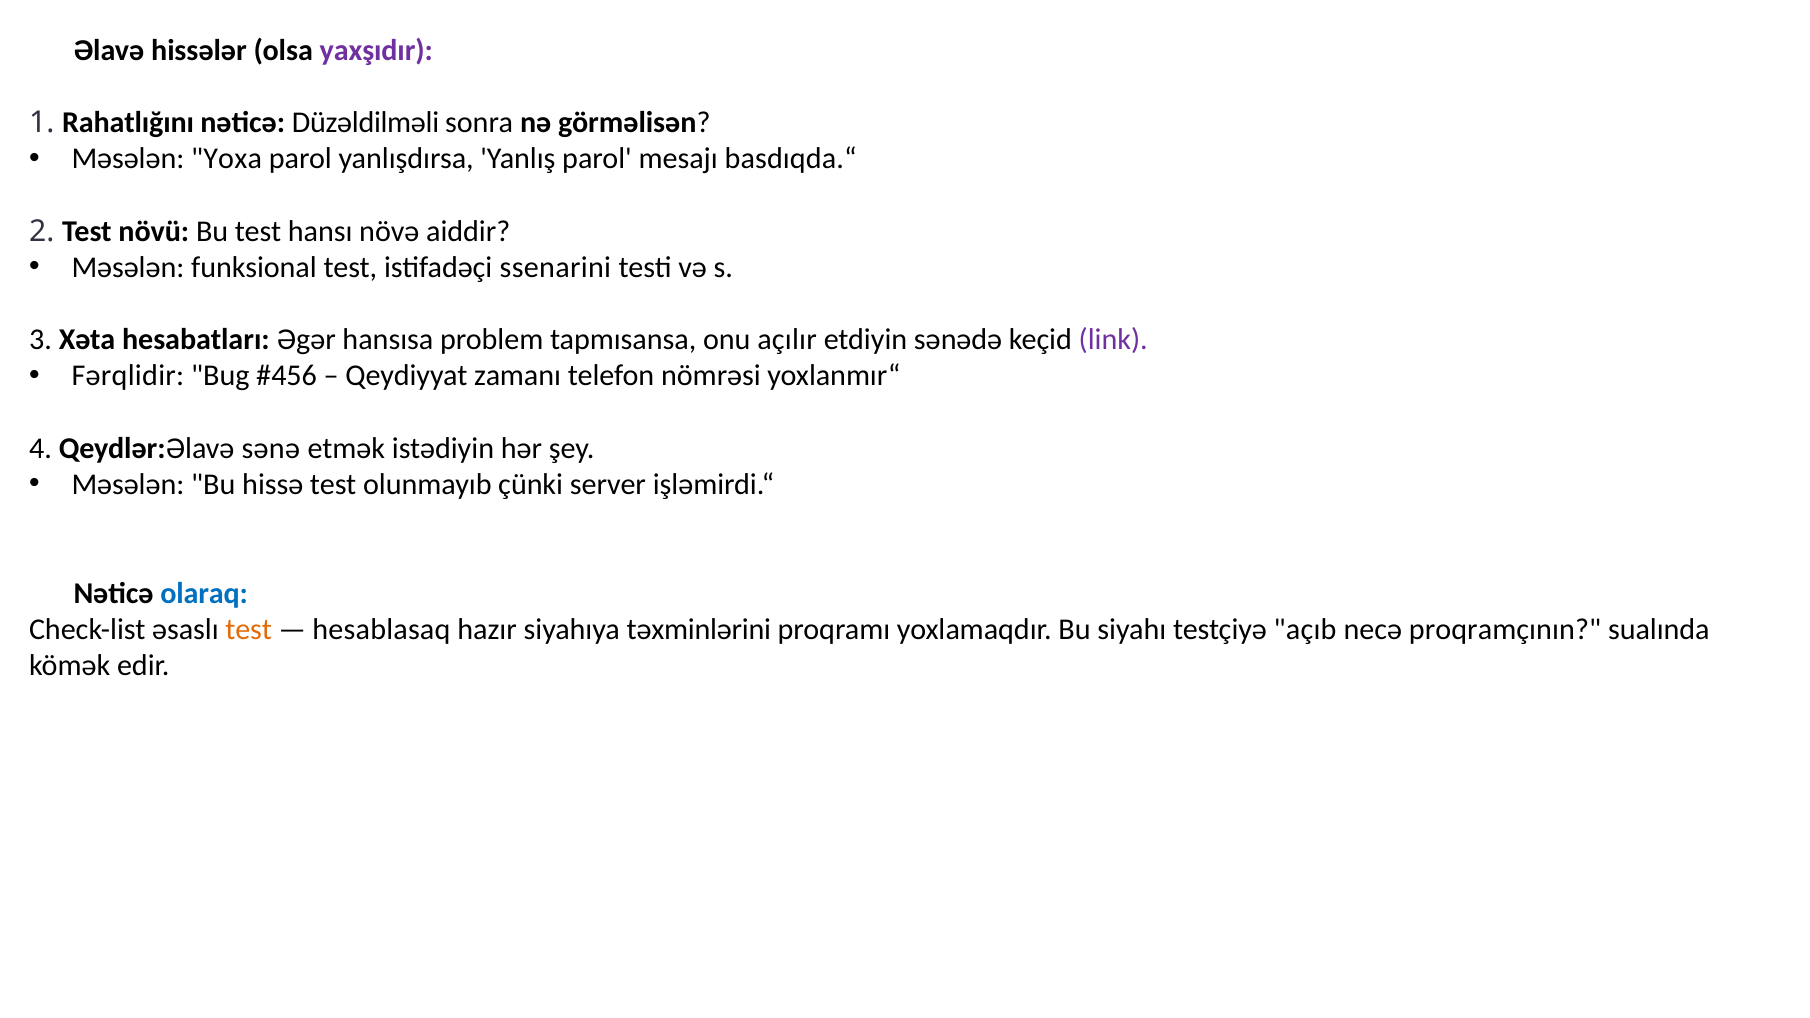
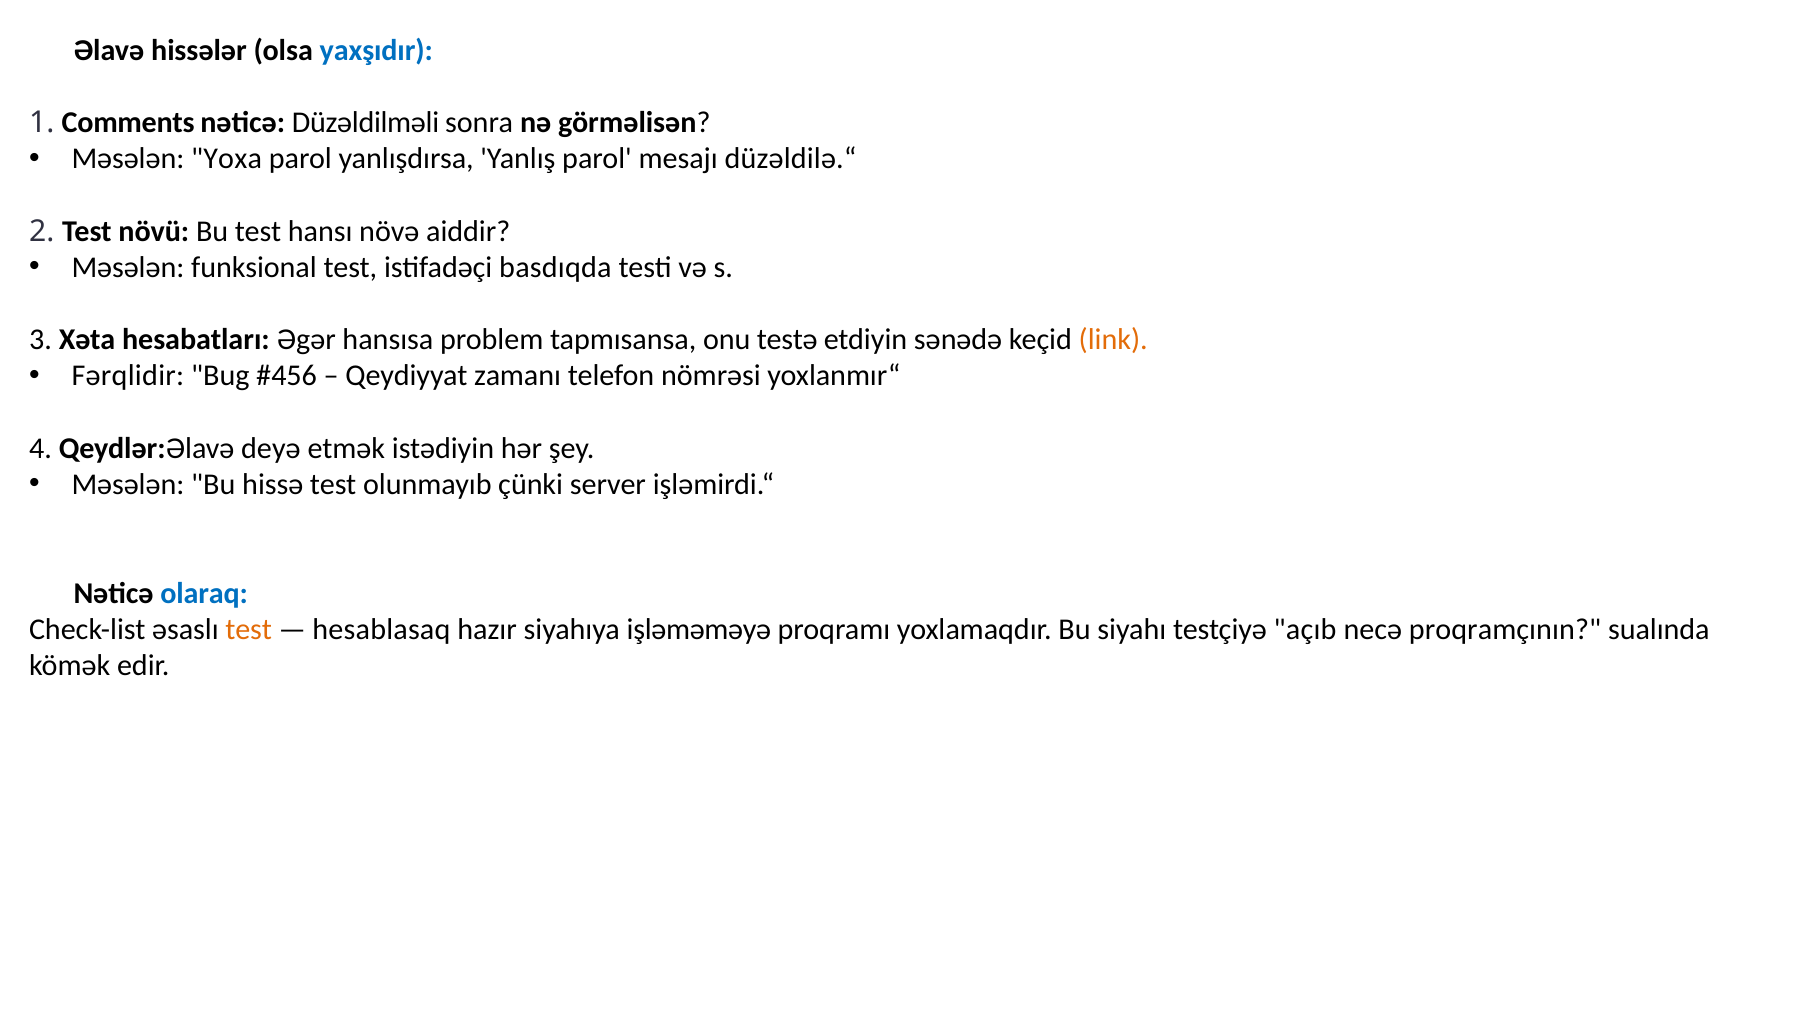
yaxşıdır colour: purple -> blue (376, 50)
Rahatlığını: Rahatlığını -> Comments (128, 123)
basdıqda.“: basdıqda.“ -> düzəldilə.“ (791, 159)
ssenarini: ssenarini -> basdıqda (555, 268)
açılır: açılır -> testə (787, 340)
link colour: purple -> orange (1113, 340)
sənə: sənə -> deyə (271, 448)
təxminlərini: təxminlərini -> işləməməyə (699, 629)
